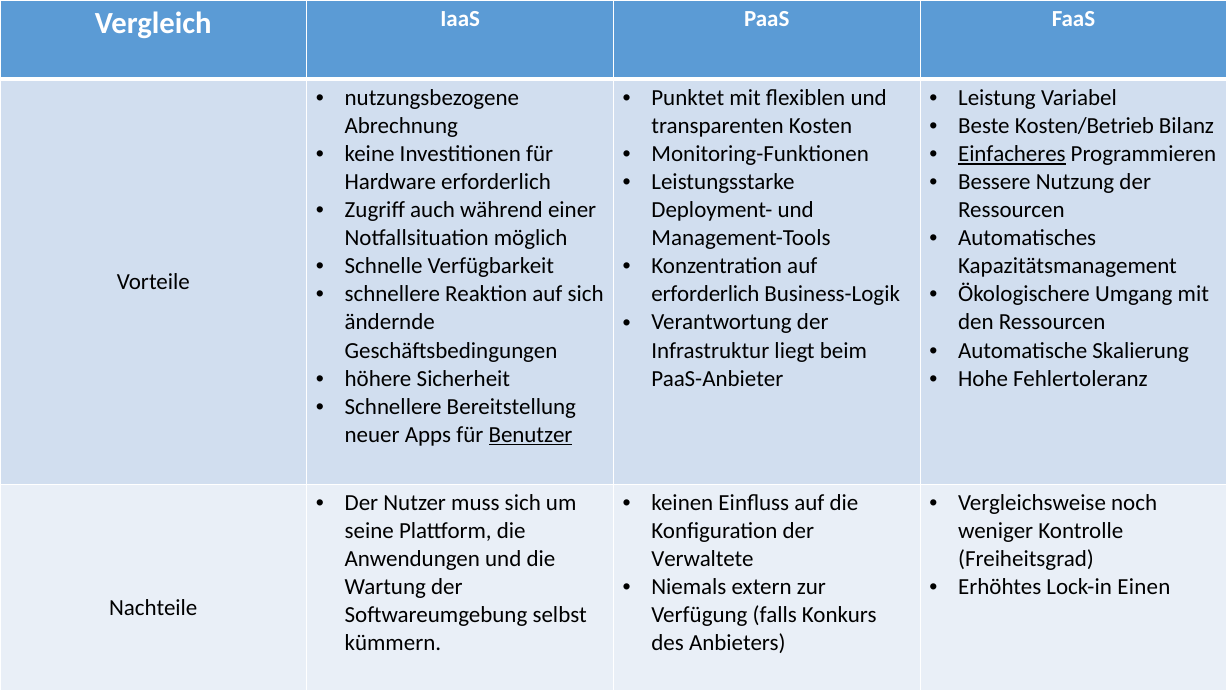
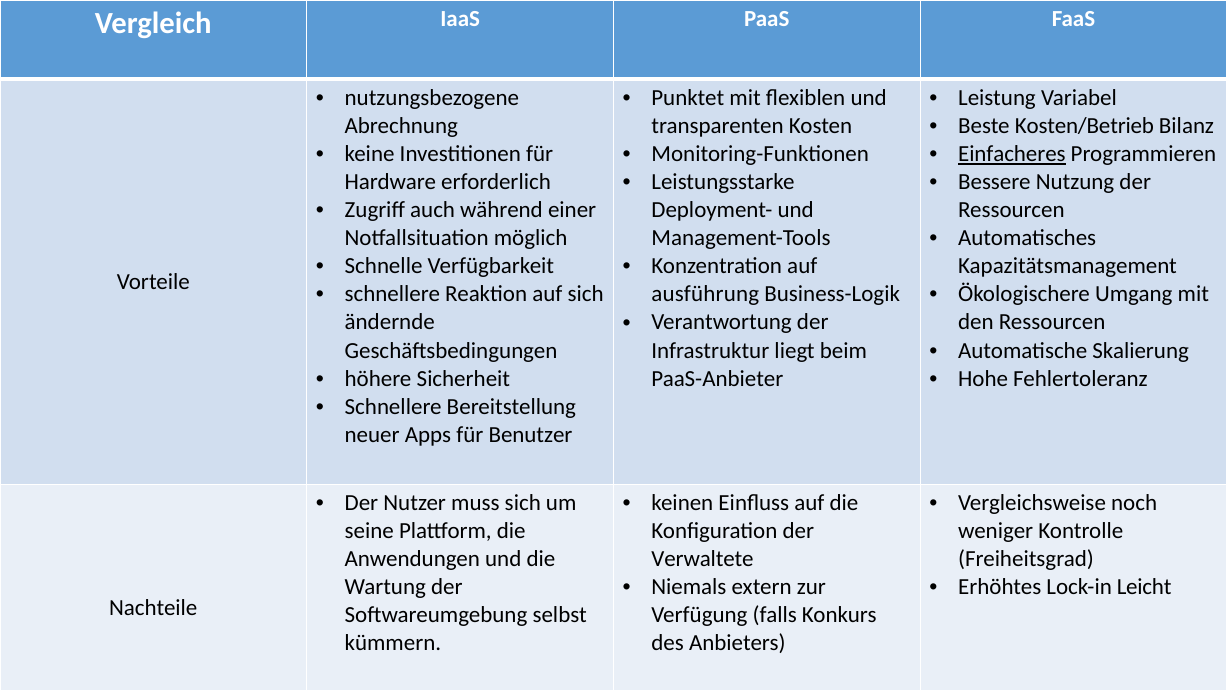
erforderlich: erforderlich -> ausführung (705, 294)
Benutzer underline: present -> none (531, 435)
Einen: Einen -> Leicht (1144, 587)
